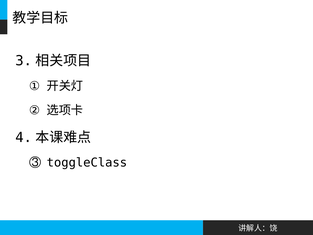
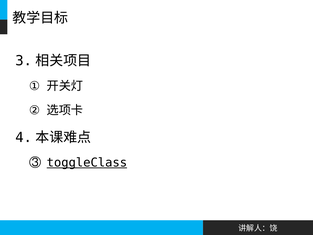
toggleClass underline: none -> present (87, 163)
